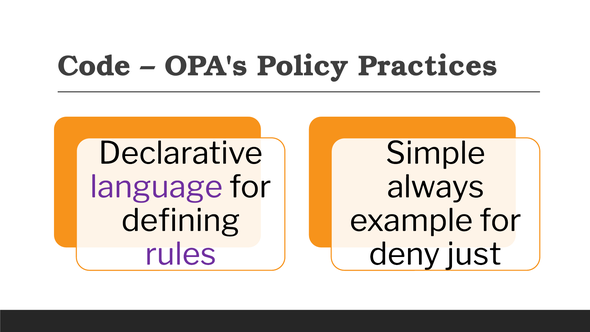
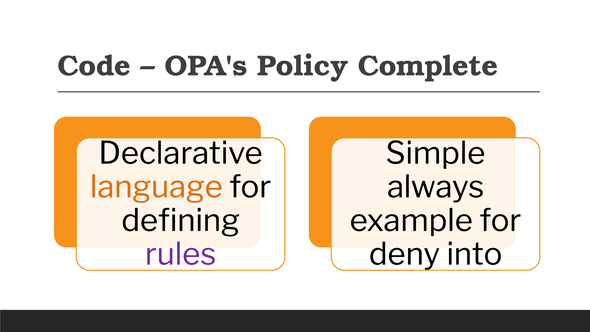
Practices: Practices -> Complete (428, 66)
language colour: purple -> orange (156, 187)
just: just -> into (474, 254)
